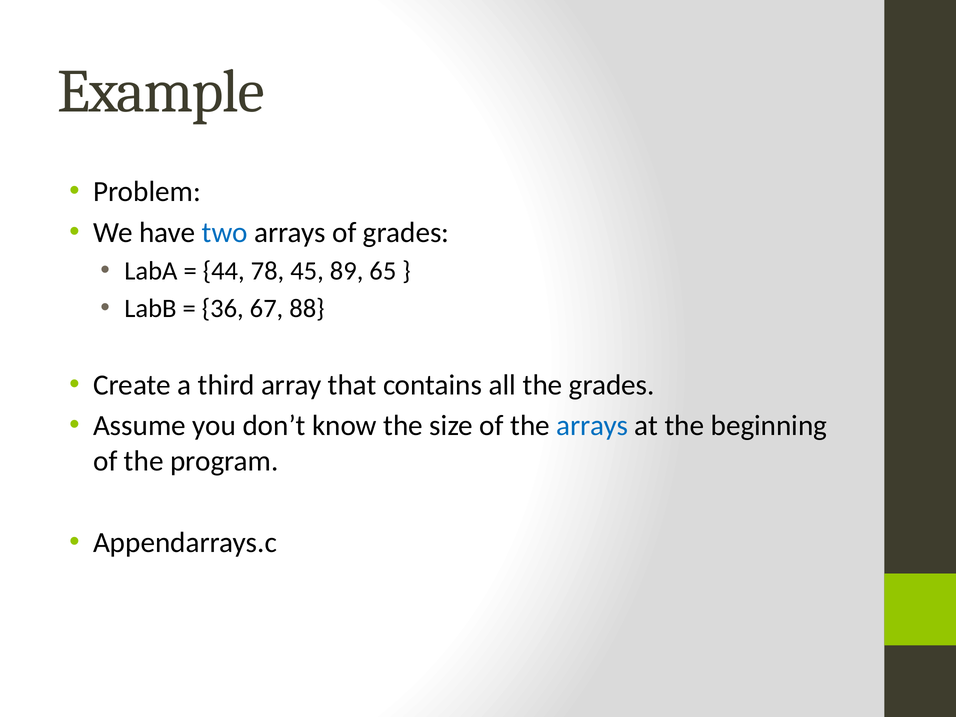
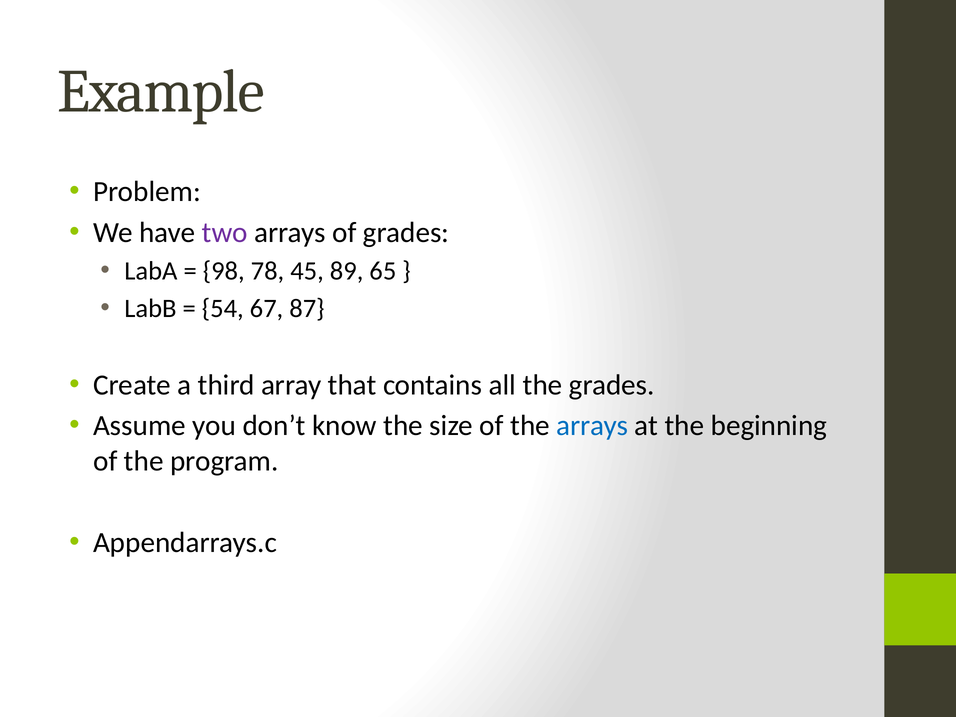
two colour: blue -> purple (225, 233)
44: 44 -> 98 (224, 271)
36: 36 -> 54 (223, 308)
88: 88 -> 87 (307, 308)
